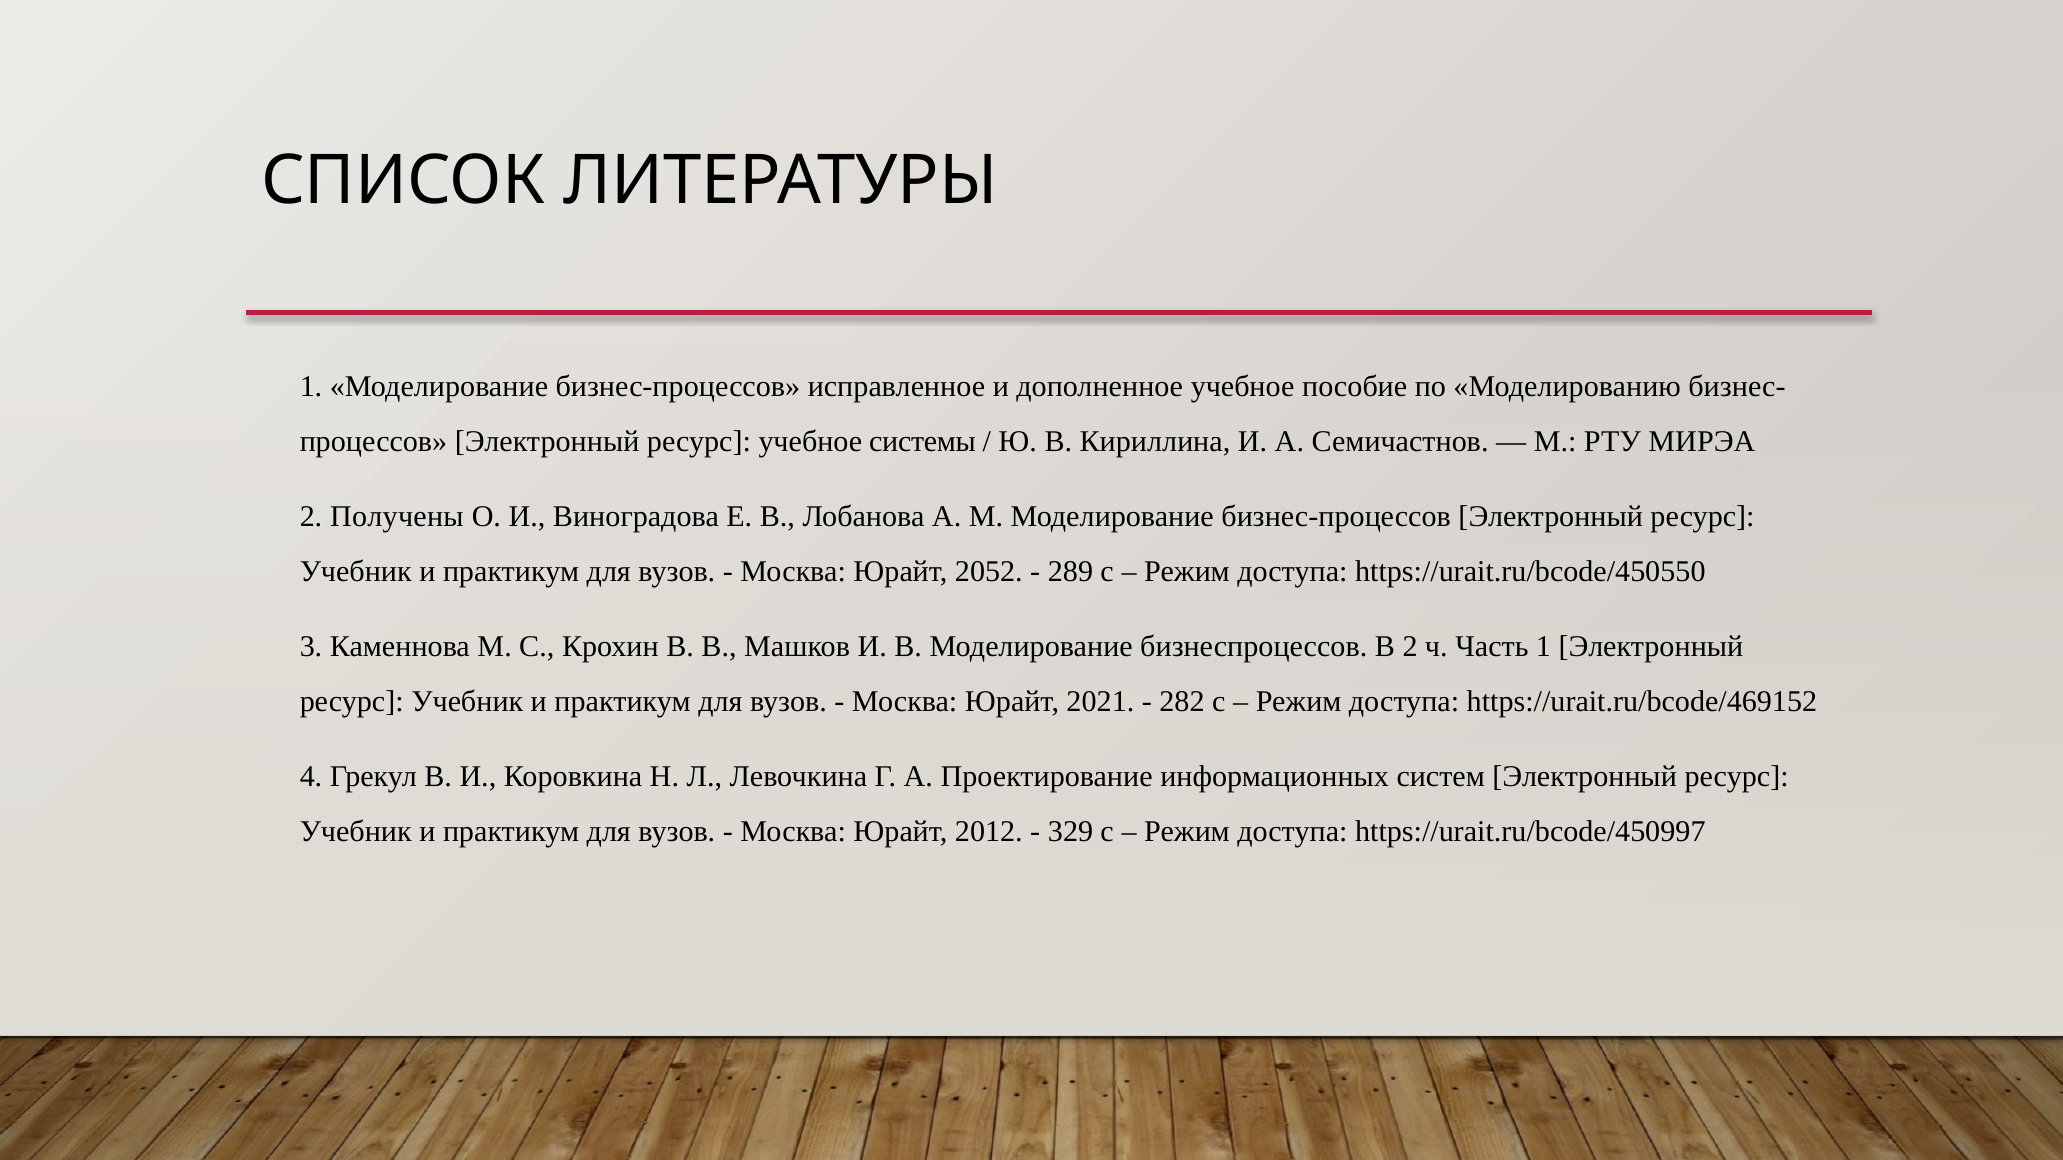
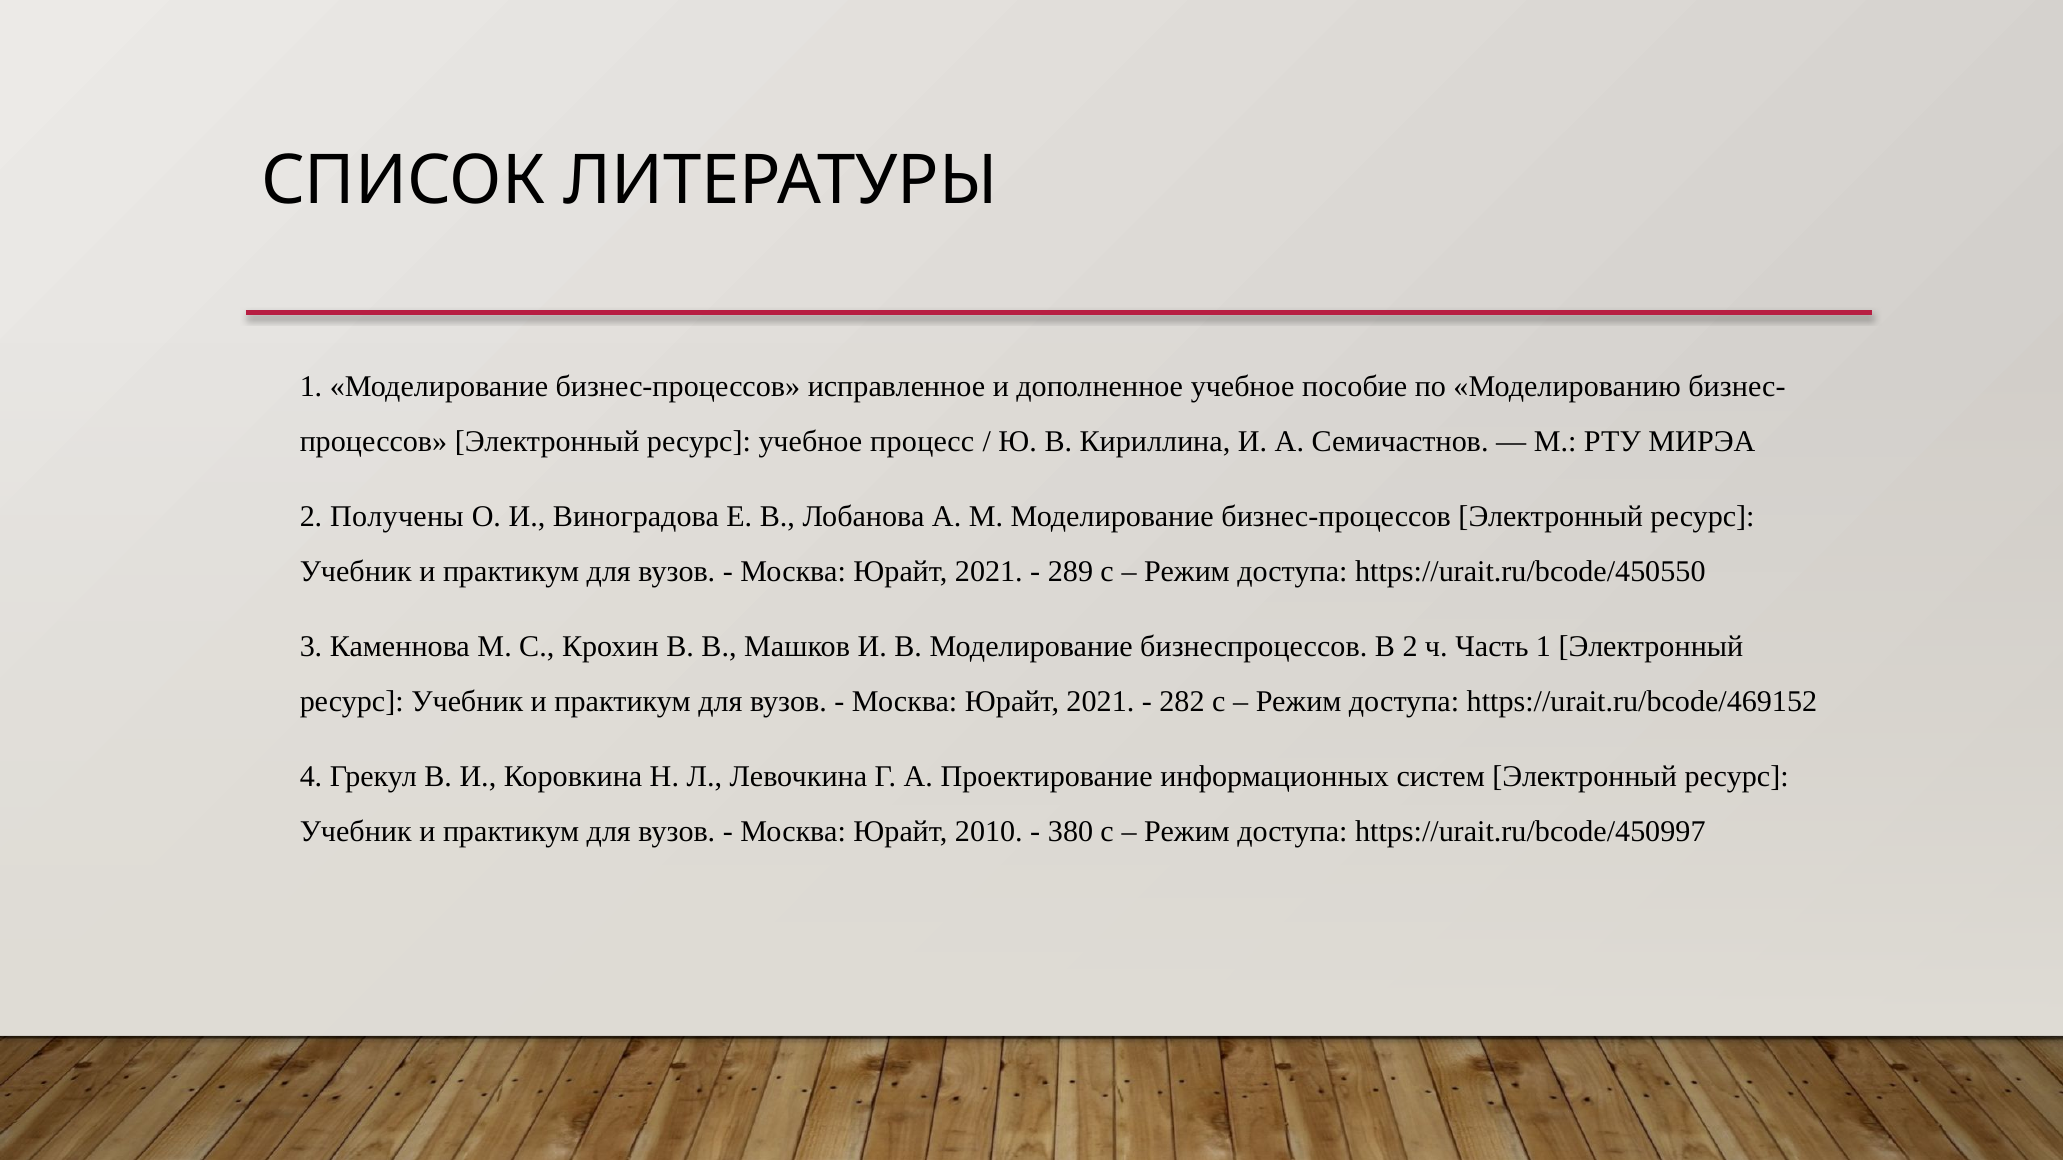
системы: системы -> процесс (922, 441)
2052: 2052 -> 2021 (989, 571)
2012: 2012 -> 2010 (989, 832)
329: 329 -> 380 (1071, 832)
